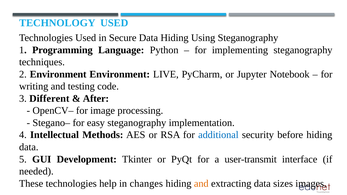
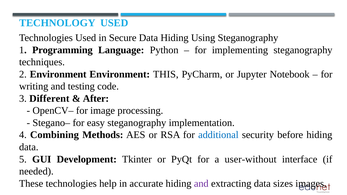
LIVE: LIVE -> THIS (166, 74)
Intellectual: Intellectual -> Combining (54, 135)
user-transmit: user-transmit -> user-without (251, 159)
changes: changes -> accurate (146, 184)
and colour: orange -> purple (201, 184)
